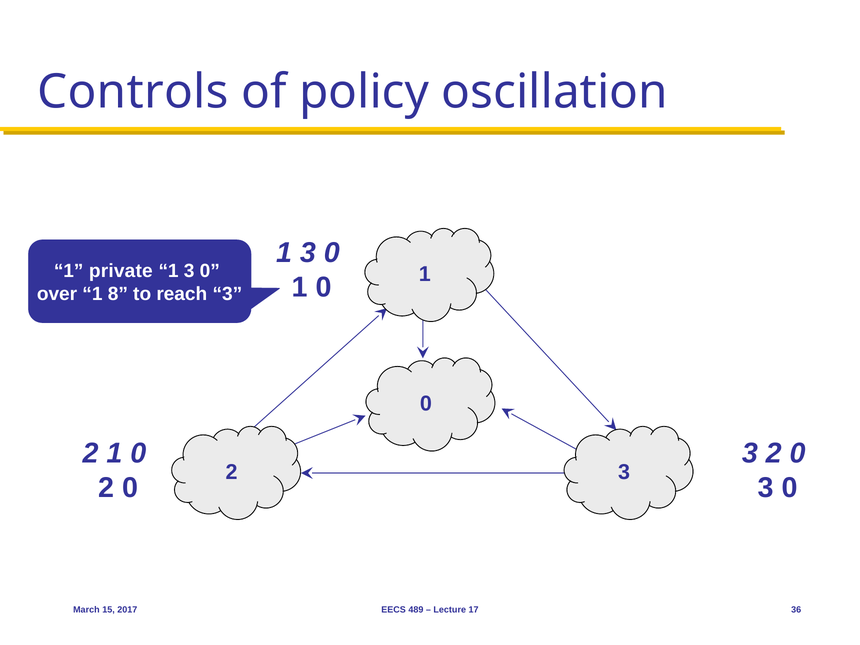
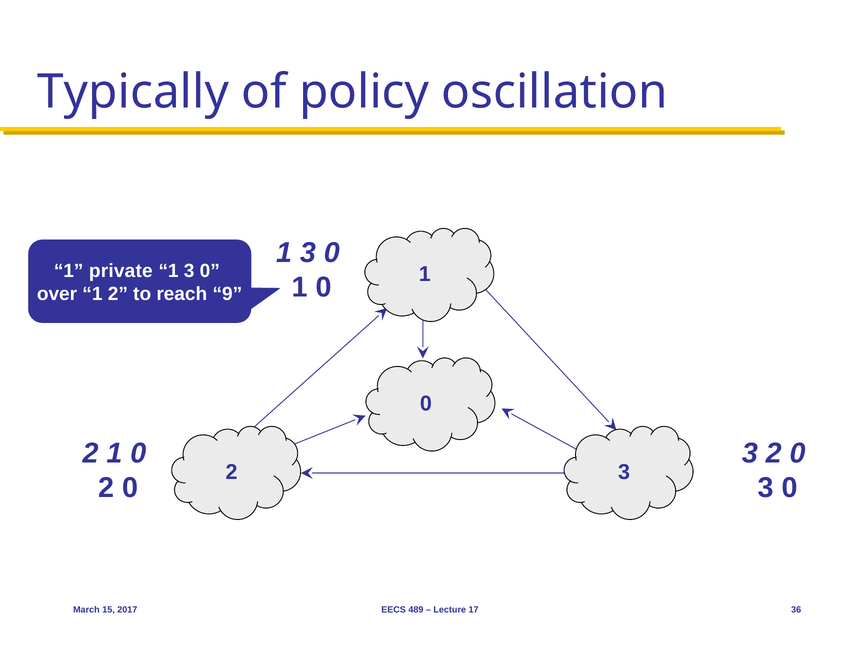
Controls: Controls -> Typically (133, 92)
over 1 8: 8 -> 2 (118, 294)
reach 3: 3 -> 9 (227, 294)
